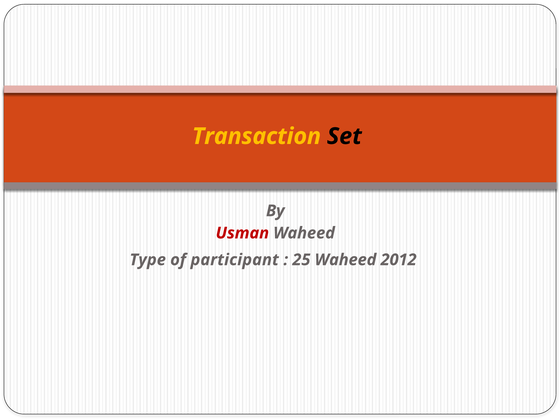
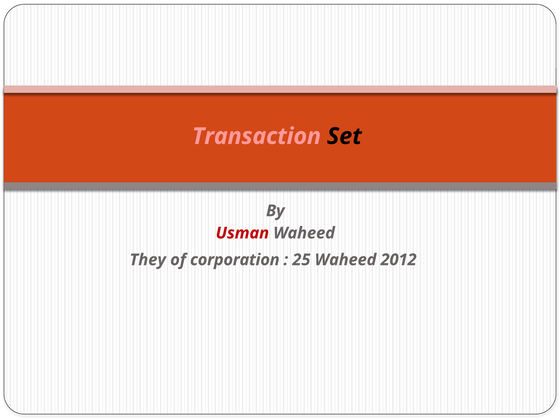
Transaction colour: yellow -> pink (256, 136)
Type: Type -> They (148, 260)
participant: participant -> corporation (235, 260)
